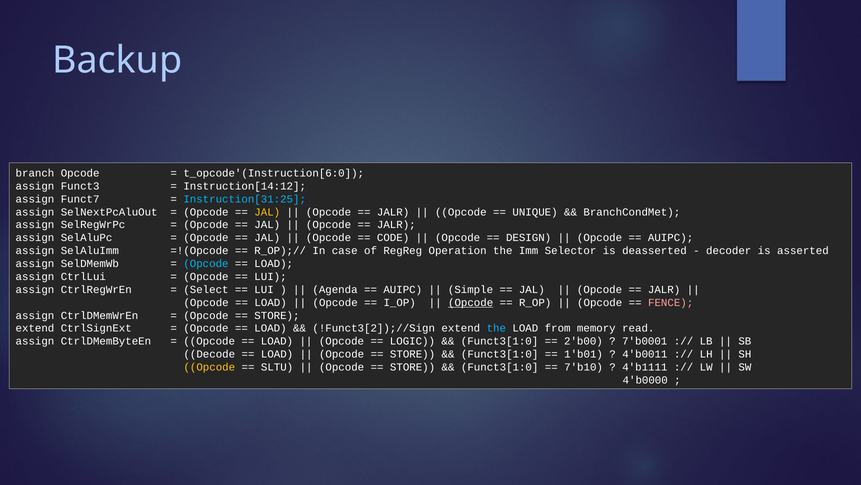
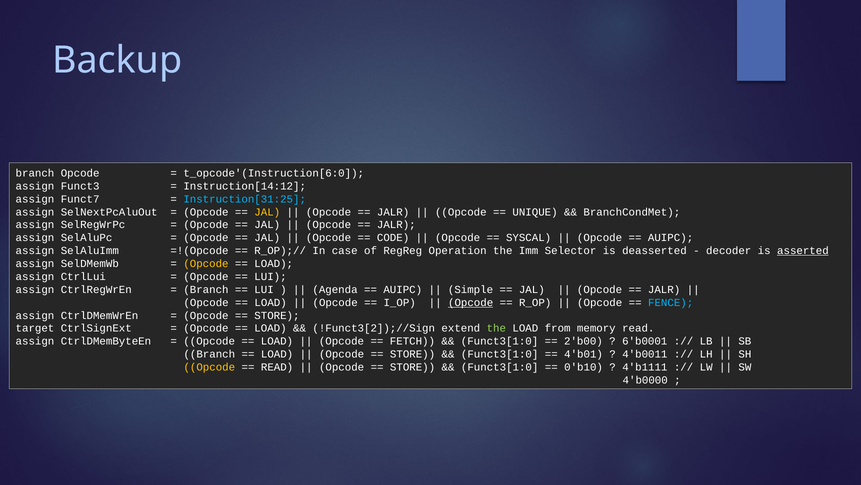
DESIGN: DESIGN -> SYSCAL (529, 238)
asserted underline: none -> present (803, 250)
Opcode colour: light blue -> yellow (206, 263)
Select: Select -> Branch (206, 289)
FENCE colour: pink -> light blue (671, 302)
extend: extend -> target (35, 328)
the colour: light blue -> light green (496, 328)
LOGIC: LOGIC -> FETCH (412, 341)
7'b0001: 7'b0001 -> 6'b0001 (645, 341)
Decode: Decode -> Branch (209, 354)
1'b01: 1'b01 -> 4'b01 (584, 354)
SLTU: SLTU -> READ (277, 367)
7'b10: 7'b10 -> 0'b10 (584, 367)
